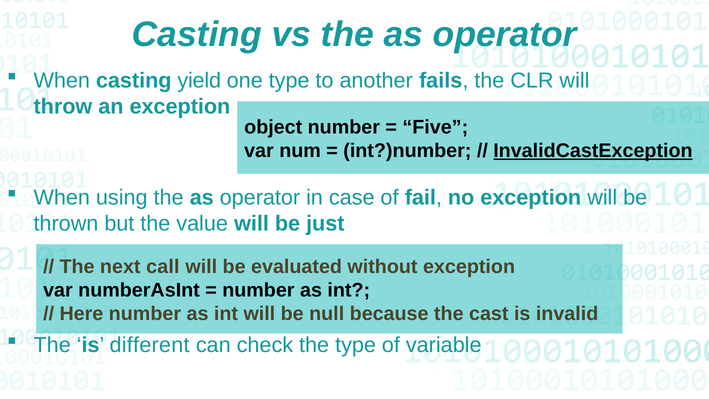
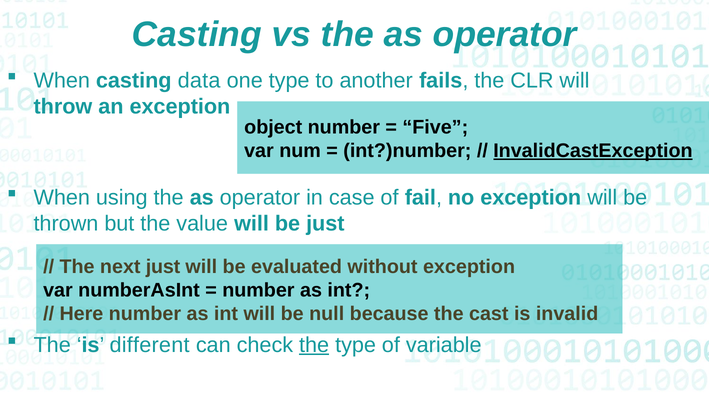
yield: yield -> data (199, 81)
next call: call -> just (163, 266)
the underline: none -> present (314, 345)
